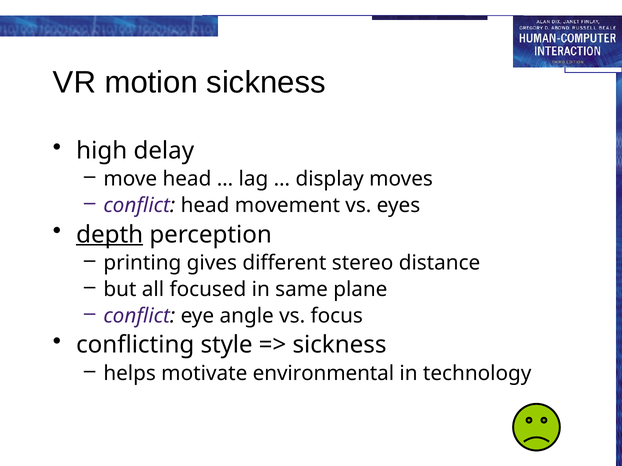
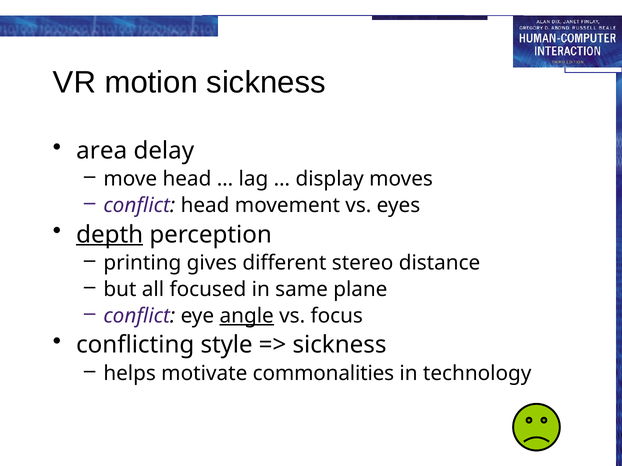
high: high -> area (102, 151)
angle underline: none -> present (247, 316)
environmental: environmental -> commonalities (323, 374)
